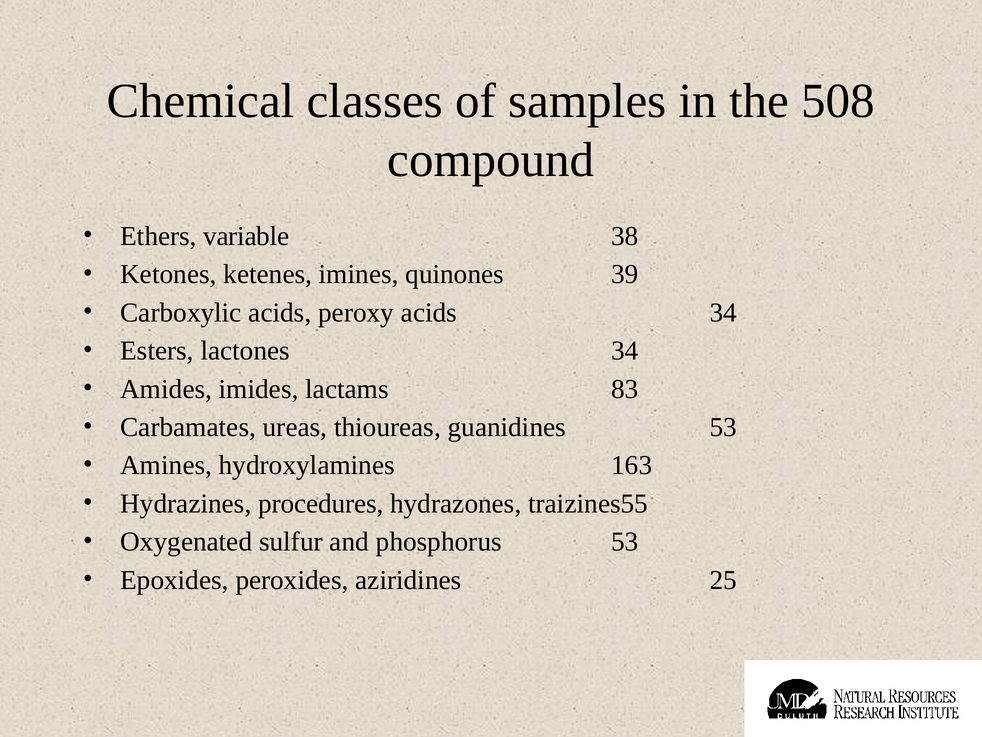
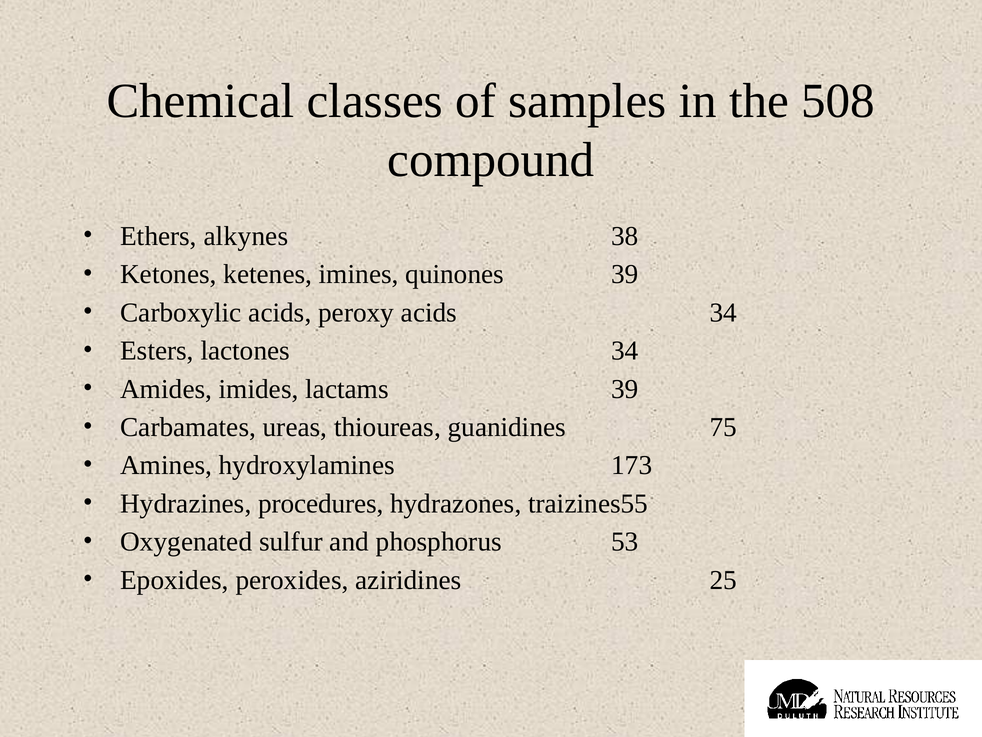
variable: variable -> alkynes (246, 236)
lactams 83: 83 -> 39 (625, 389)
guanidines 53: 53 -> 75 (723, 427)
163: 163 -> 173 (632, 465)
